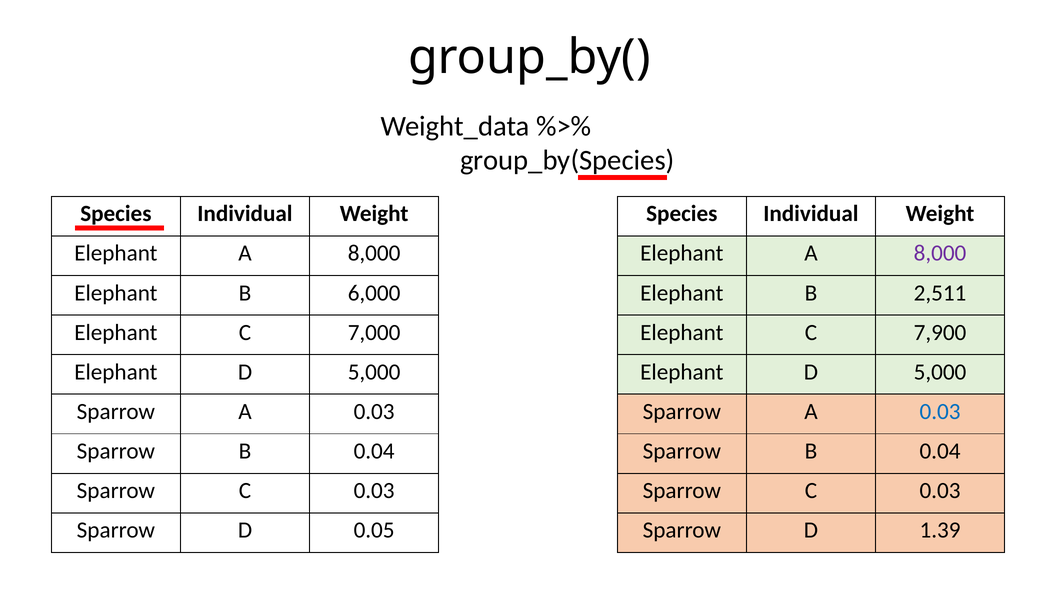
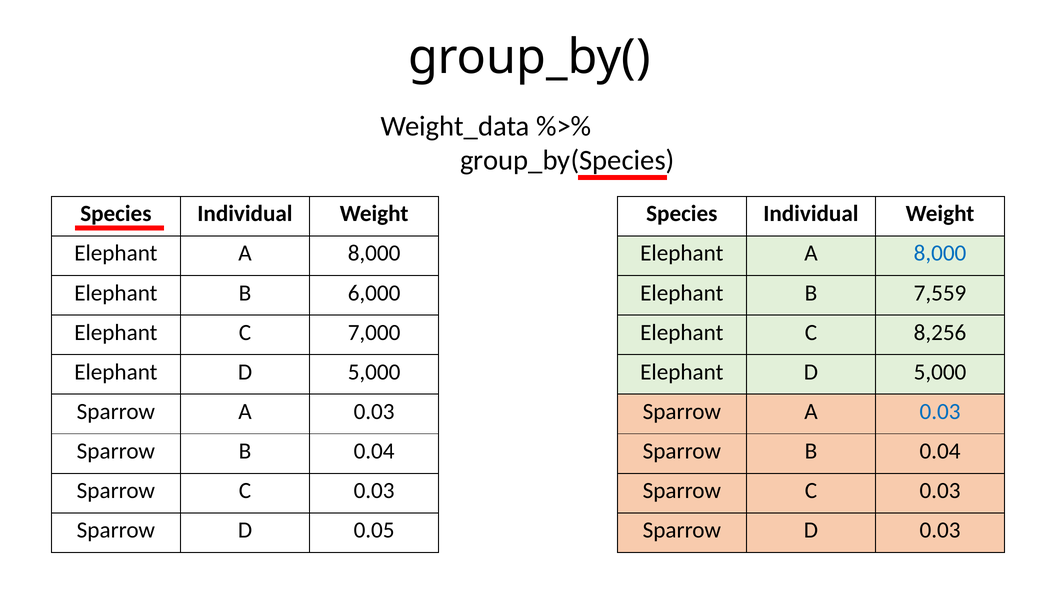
8,000 colour: purple -> blue (940, 253)
2,511: 2,511 -> 7,559 (940, 293)
7,900: 7,900 -> 8,256 (940, 332)
D 1.39: 1.39 -> 0.03 (940, 530)
